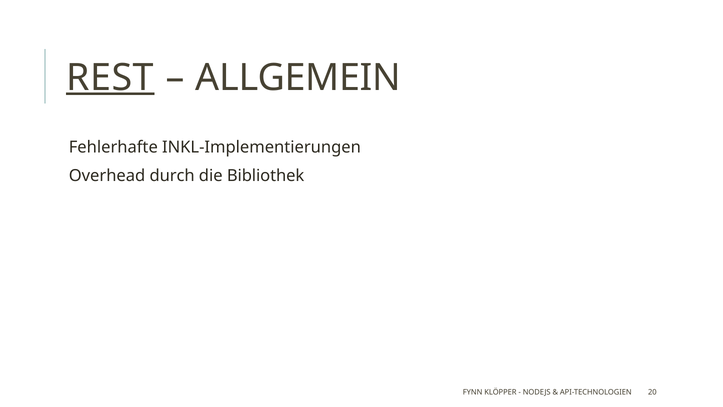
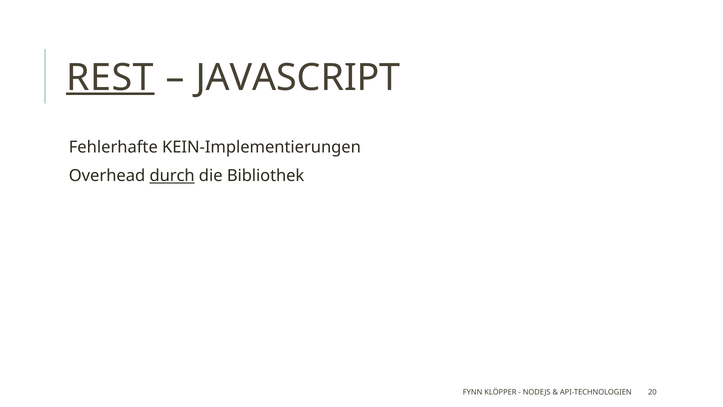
ALLGEMEIN: ALLGEMEIN -> JAVASCRIPT (298, 78)
INKL-Implementierungen: INKL-Implementierungen -> KEIN-Implementierungen (261, 147)
durch underline: none -> present (172, 176)
